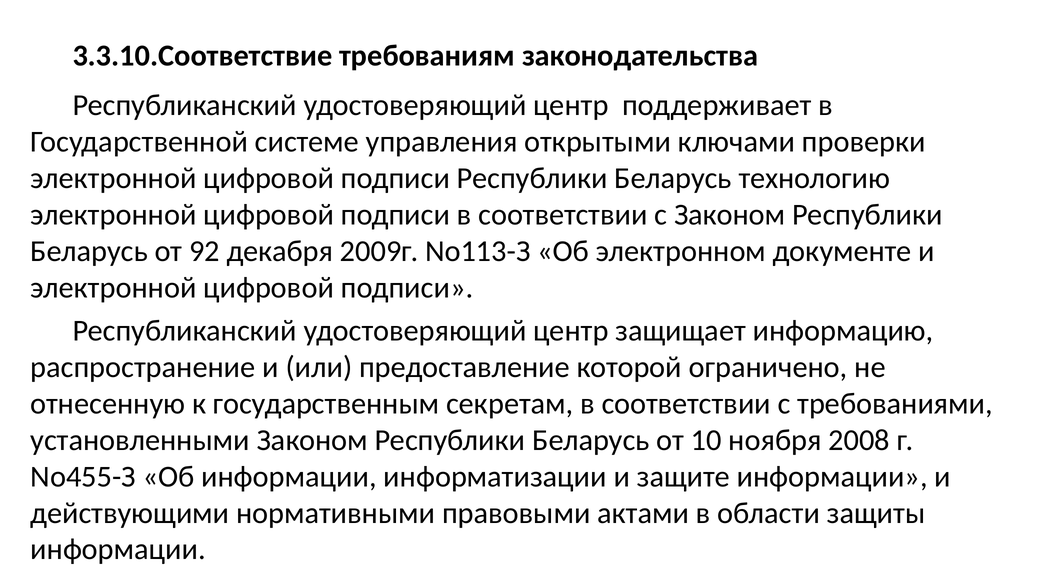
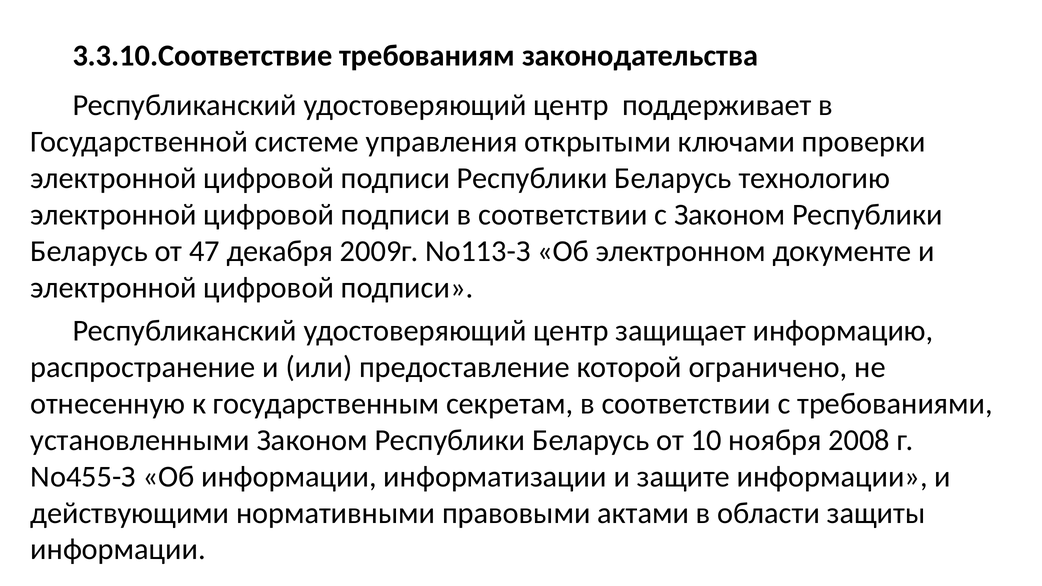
92: 92 -> 47 (204, 251)
